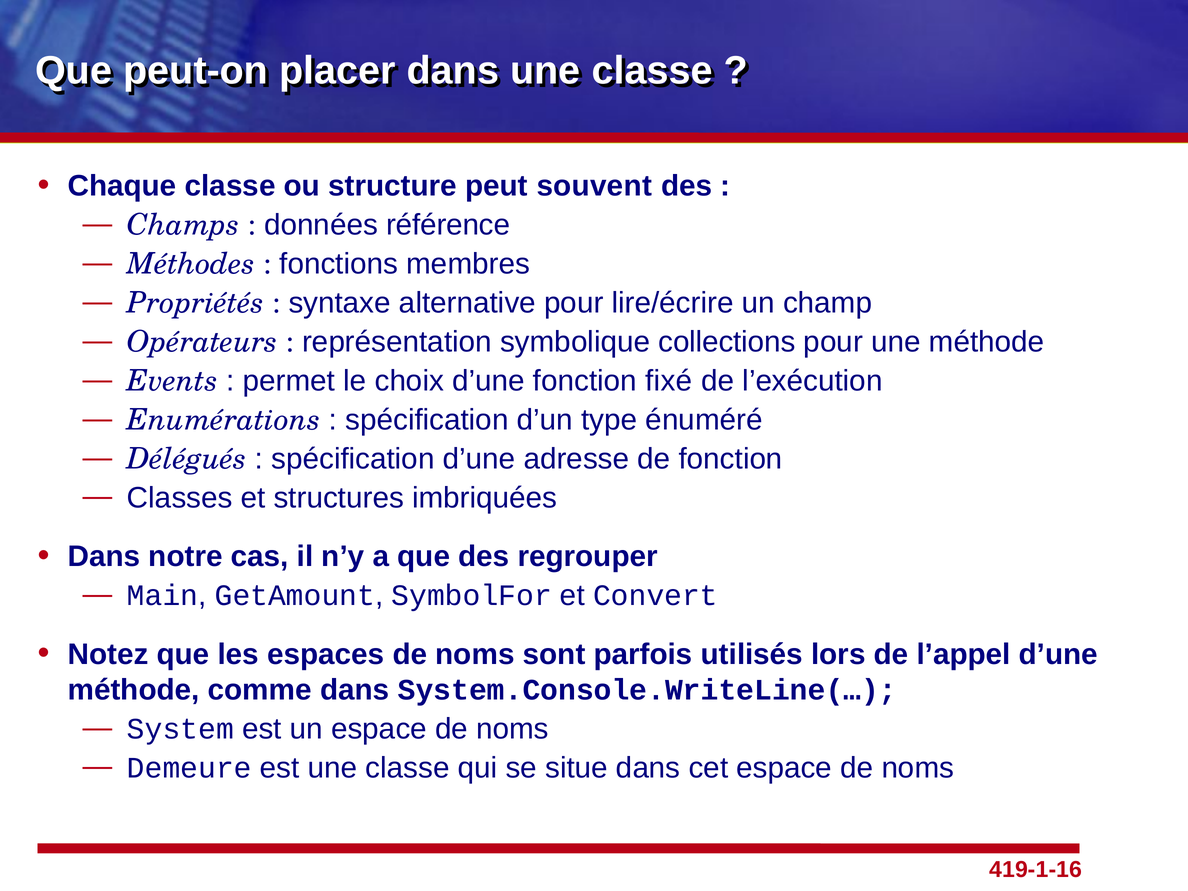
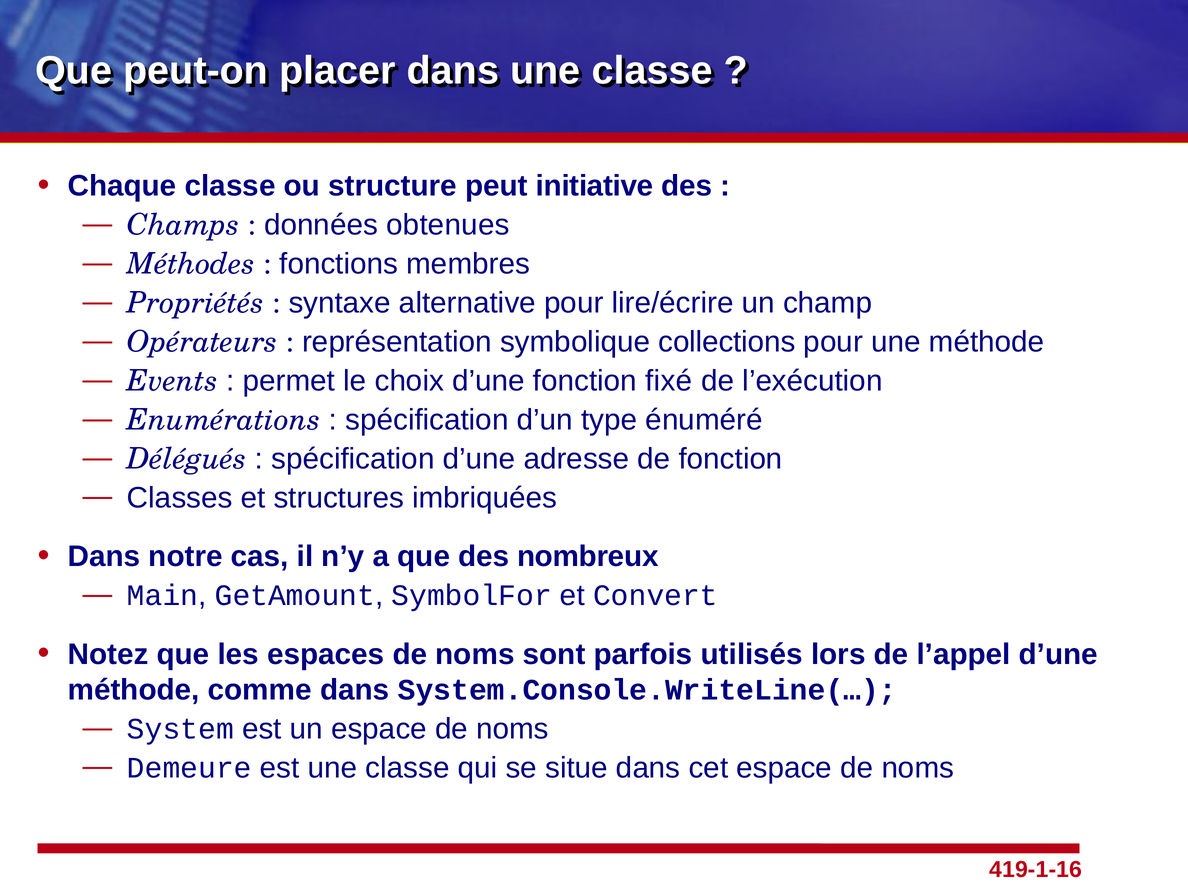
souvent: souvent -> initiative (595, 186)
référence: référence -> obtenues (448, 225)
regrouper: regrouper -> nombreux (588, 557)
